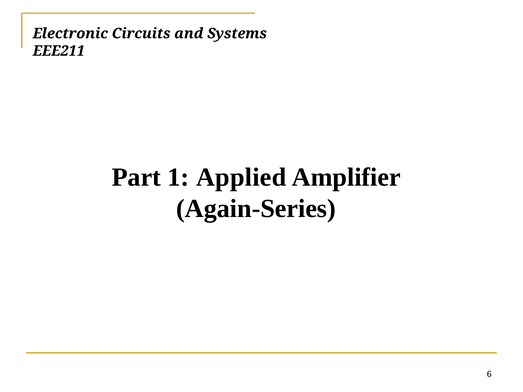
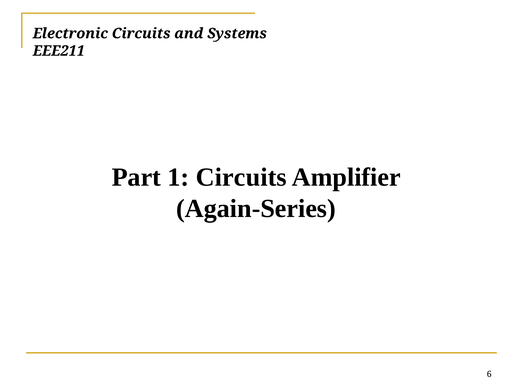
1 Applied: Applied -> Circuits (241, 177)
